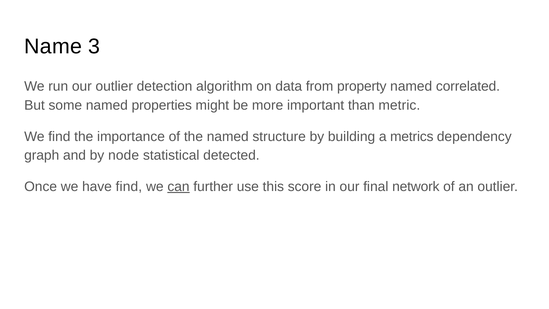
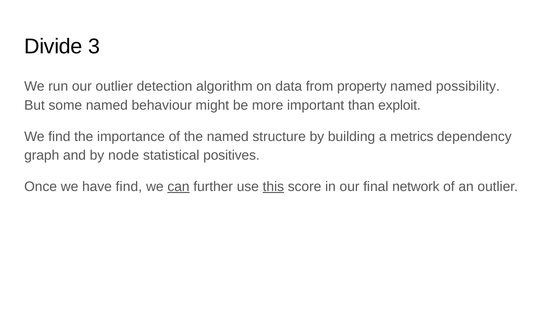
Name: Name -> Divide (53, 47)
correlated: correlated -> possibility (468, 86)
properties: properties -> behaviour (162, 105)
metric: metric -> exploit (399, 105)
detected: detected -> positives (231, 155)
this underline: none -> present (273, 186)
